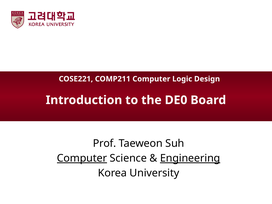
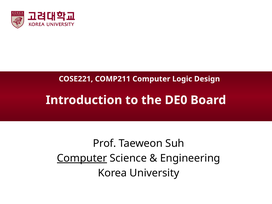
Engineering underline: present -> none (190, 158)
